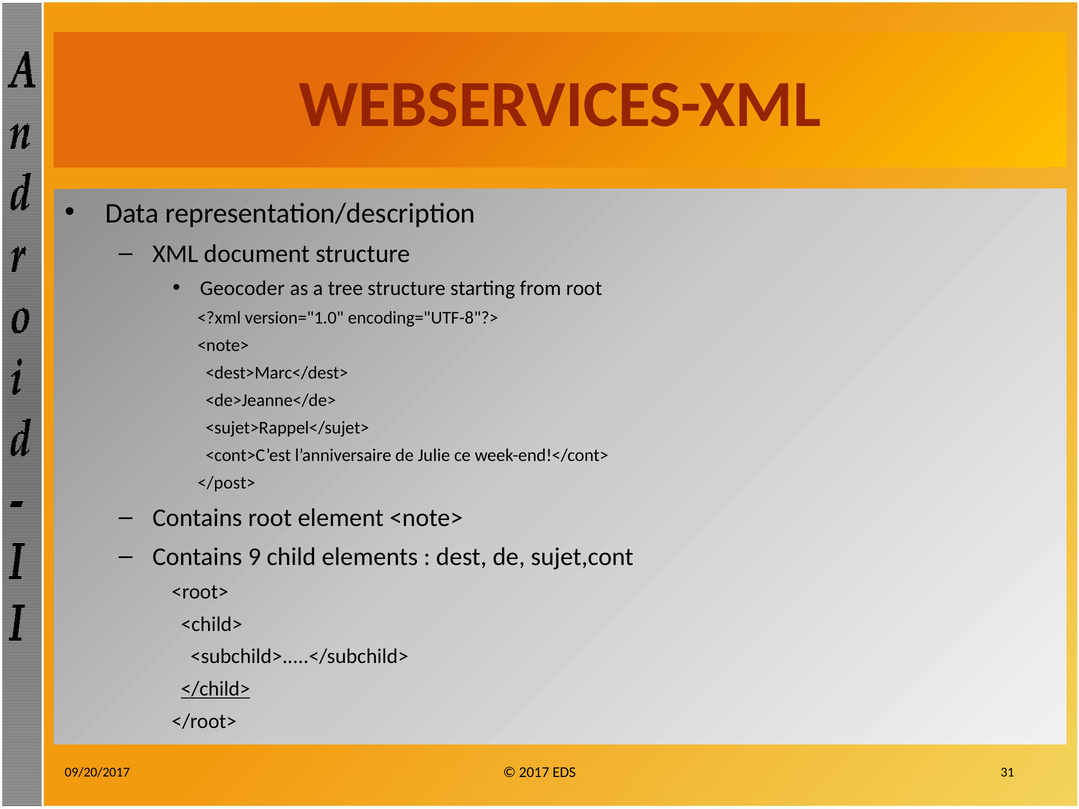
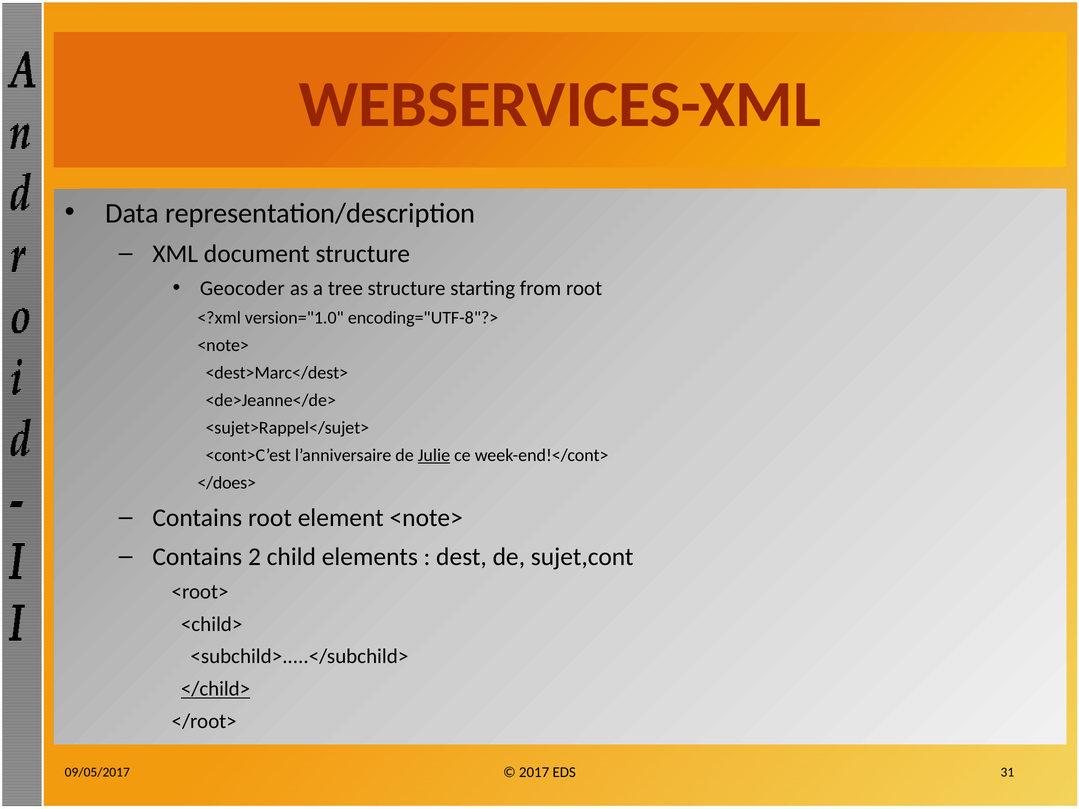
Julie underline: none -> present (434, 456)
</post>: </post> -> </does> (227, 483)
9: 9 -> 2 (254, 557)
09/20/2017: 09/20/2017 -> 09/05/2017 (97, 773)
